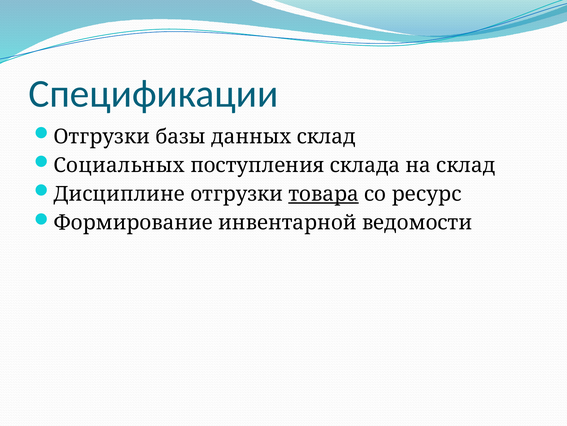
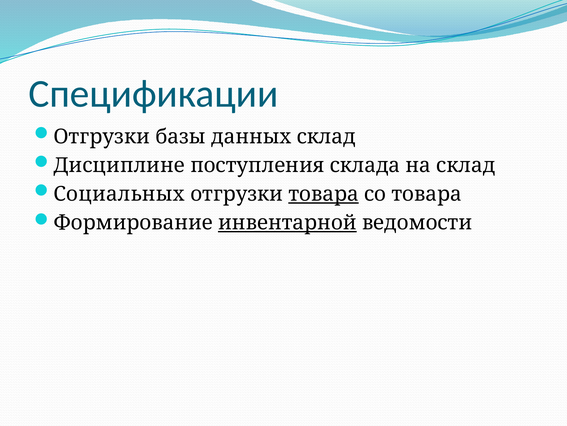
Социальных: Социальных -> Дисциплине (119, 165)
Дисциплине: Дисциплине -> Социальных (119, 194)
со ресурс: ресурс -> товара (427, 194)
инвентарной underline: none -> present (287, 222)
